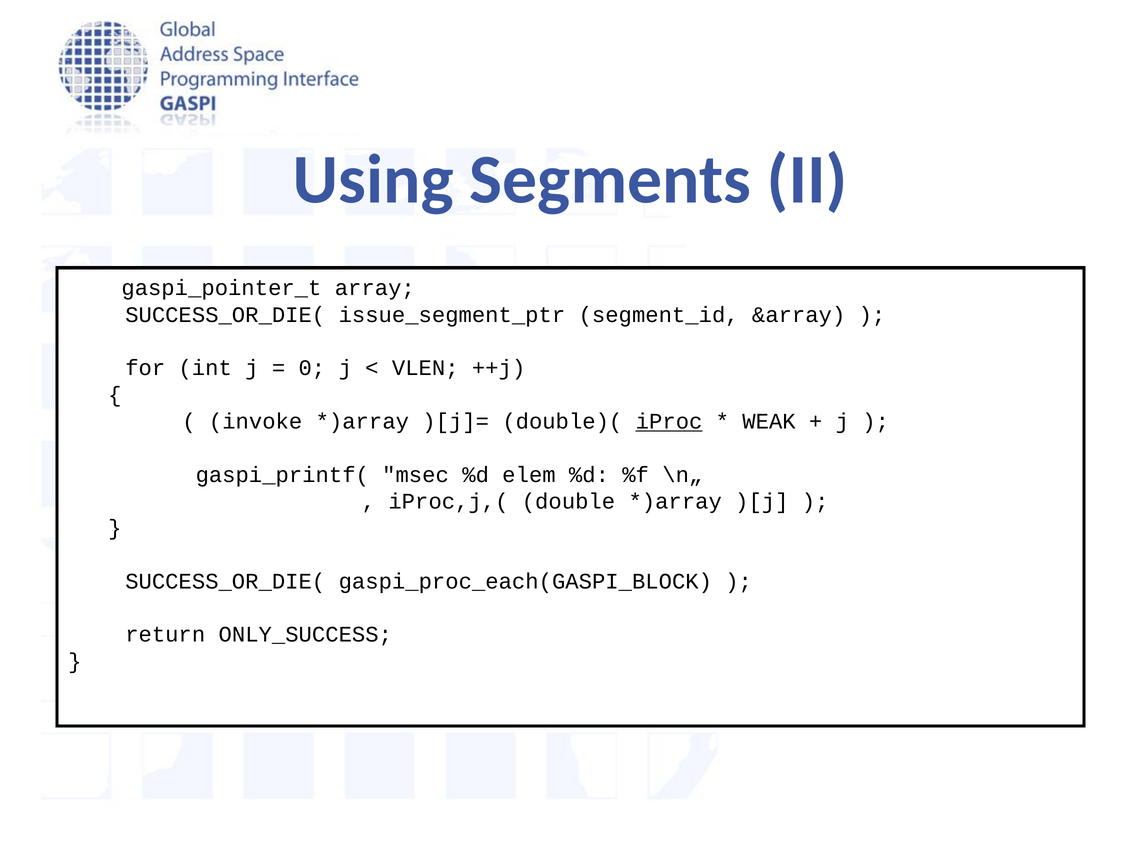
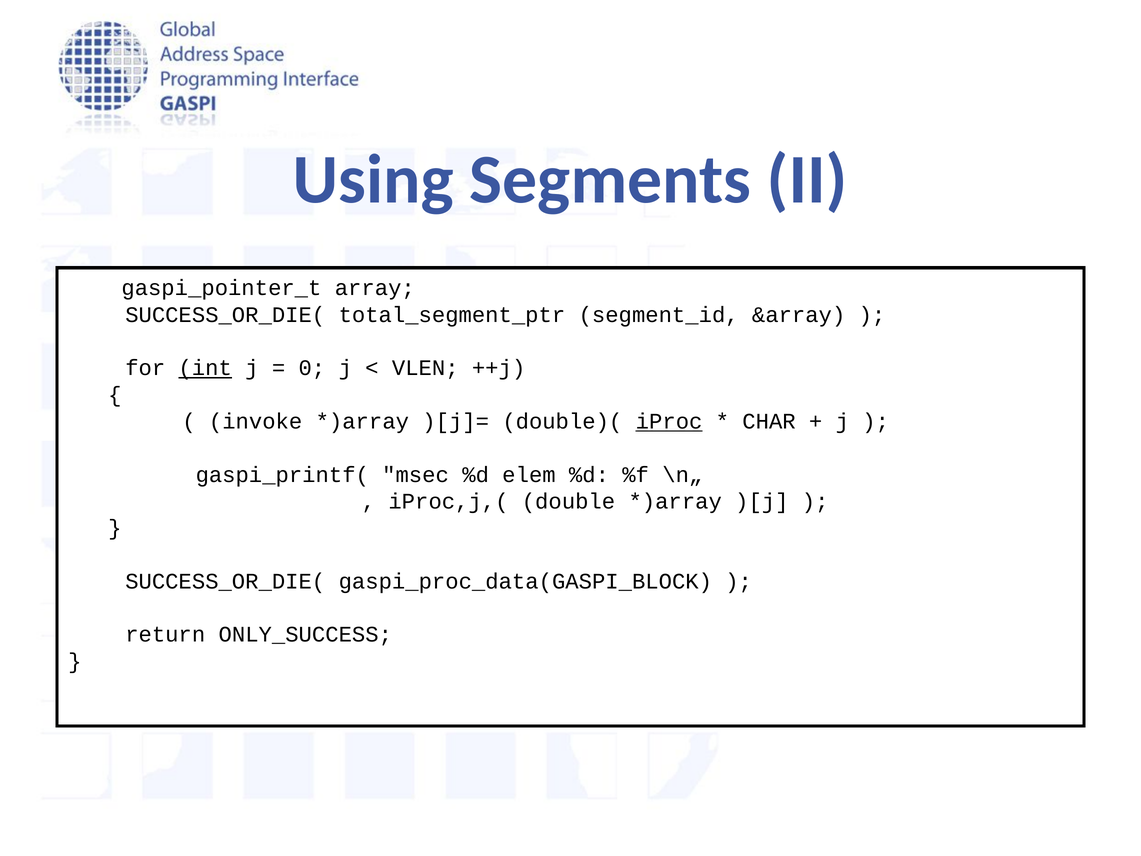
issue_segment_ptr: issue_segment_ptr -> total_segment_ptr (452, 315)
int underline: none -> present (205, 368)
WEAK: WEAK -> CHAR (769, 421)
gaspi_proc_each(GASPI_BLOCK: gaspi_proc_each(GASPI_BLOCK -> gaspi_proc_data(GASPI_BLOCK (525, 581)
